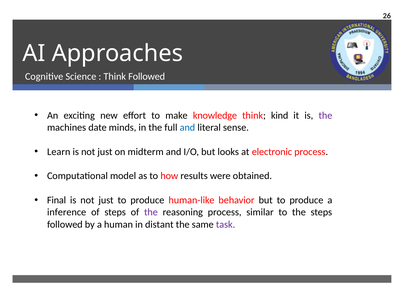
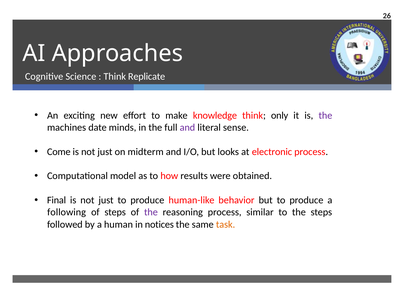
Think Followed: Followed -> Replicate (147, 76)
kind: kind -> only (280, 115)
and colour: blue -> purple (187, 127)
Learn: Learn -> Come (59, 152)
inference: inference -> following (67, 212)
distant: distant -> notices (159, 224)
task colour: purple -> orange (226, 224)
